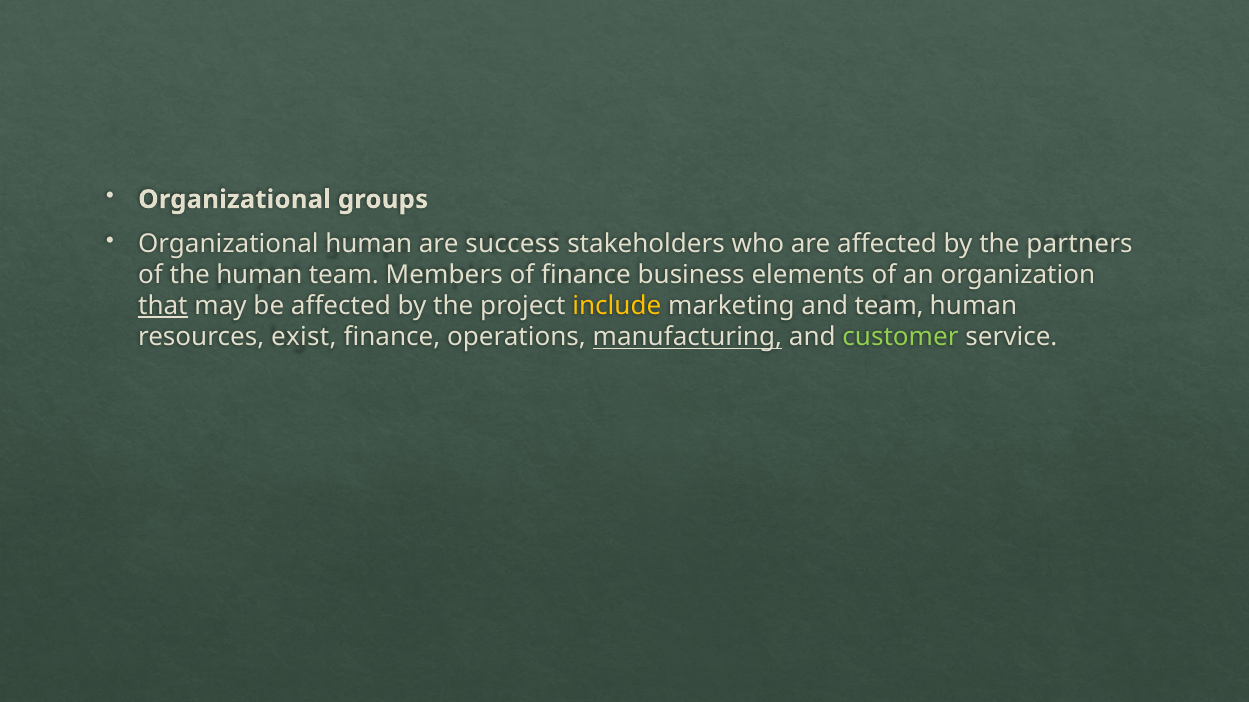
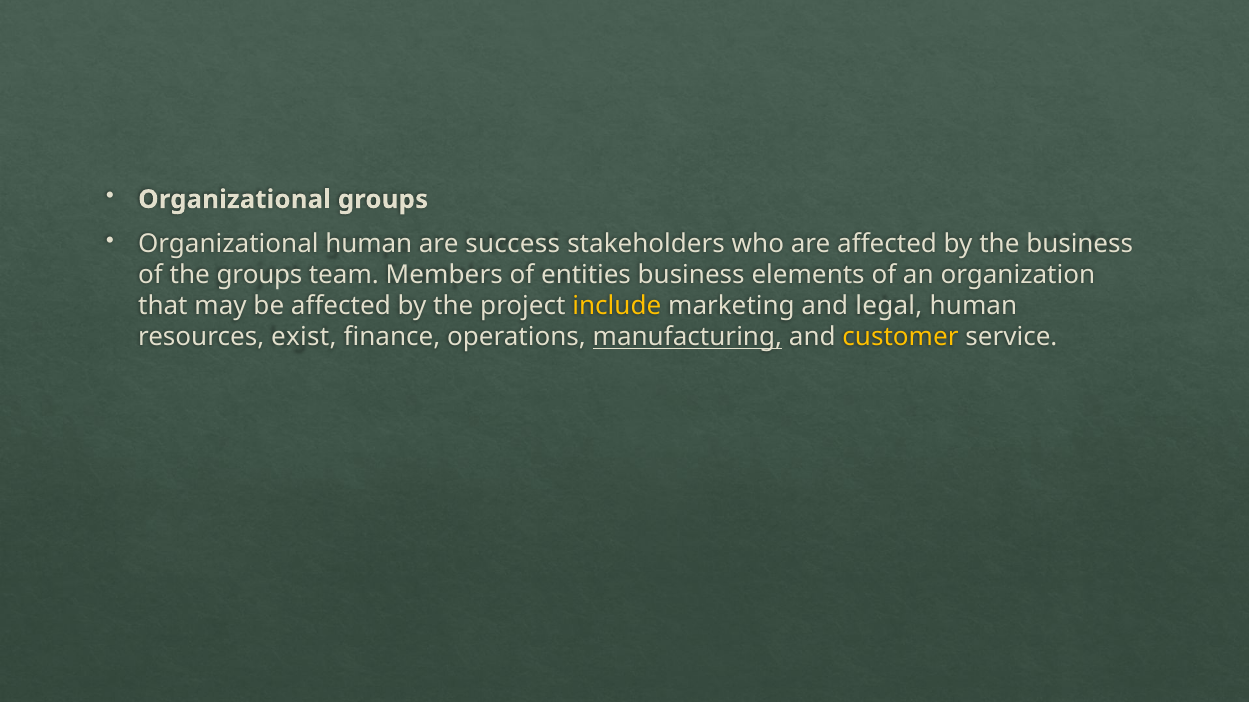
the partners: partners -> business (1080, 244)
the human: human -> groups (259, 275)
of finance: finance -> entities (586, 275)
that underline: present -> none (163, 306)
and team: team -> legal (889, 306)
customer colour: light green -> yellow (900, 338)
